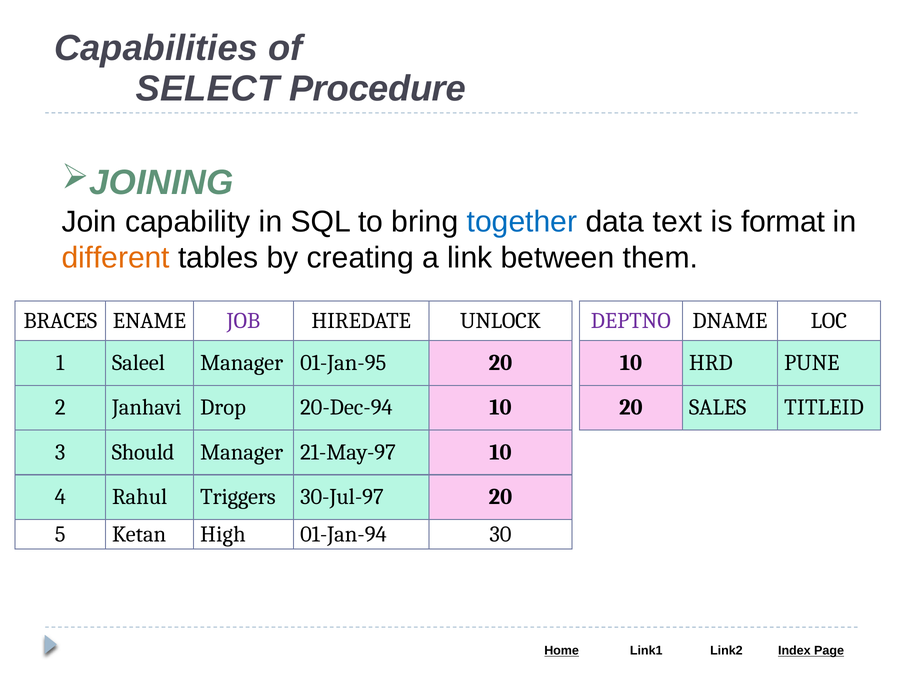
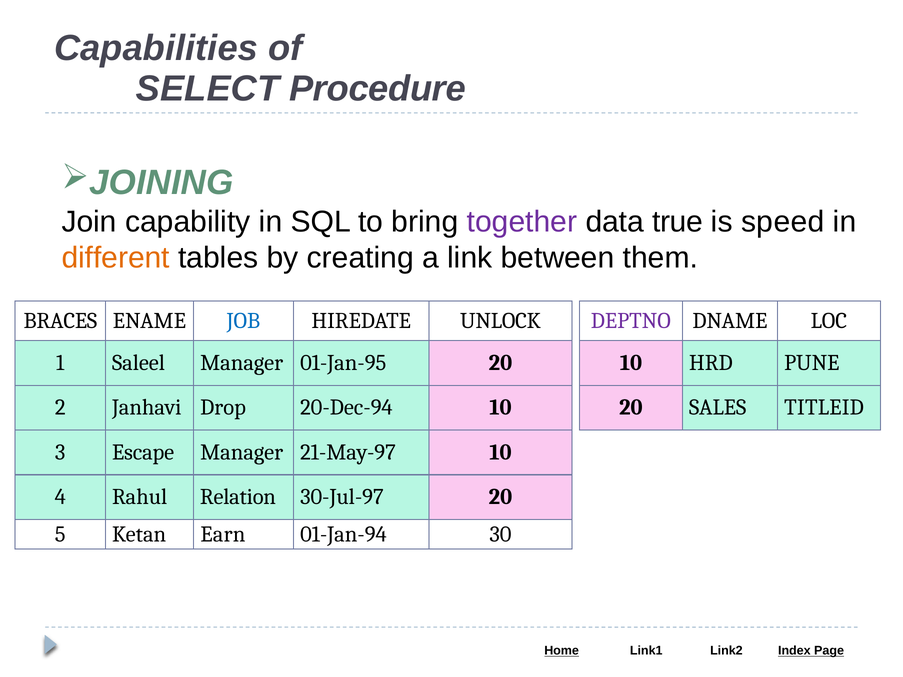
together colour: blue -> purple (522, 222)
text: text -> true (678, 222)
format: format -> speed (783, 222)
JOB colour: purple -> blue (243, 321)
Should: Should -> Escape (143, 452)
Triggers: Triggers -> Relation (238, 497)
High: High -> Earn (223, 534)
